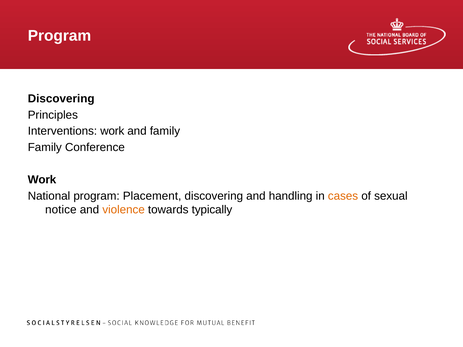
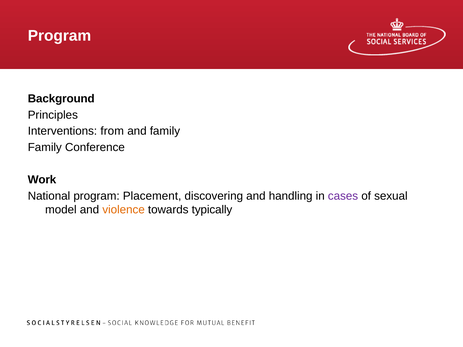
Discovering: Discovering -> Background (61, 99)
Interventions work: work -> from (112, 131)
cases colour: orange -> purple (343, 196)
notice: notice -> model (61, 210)
